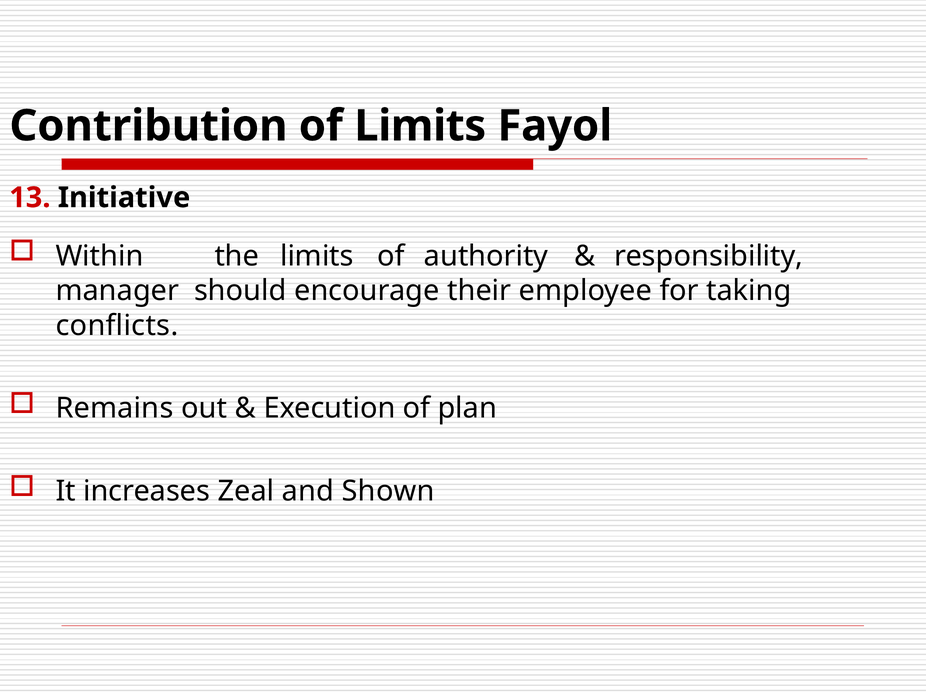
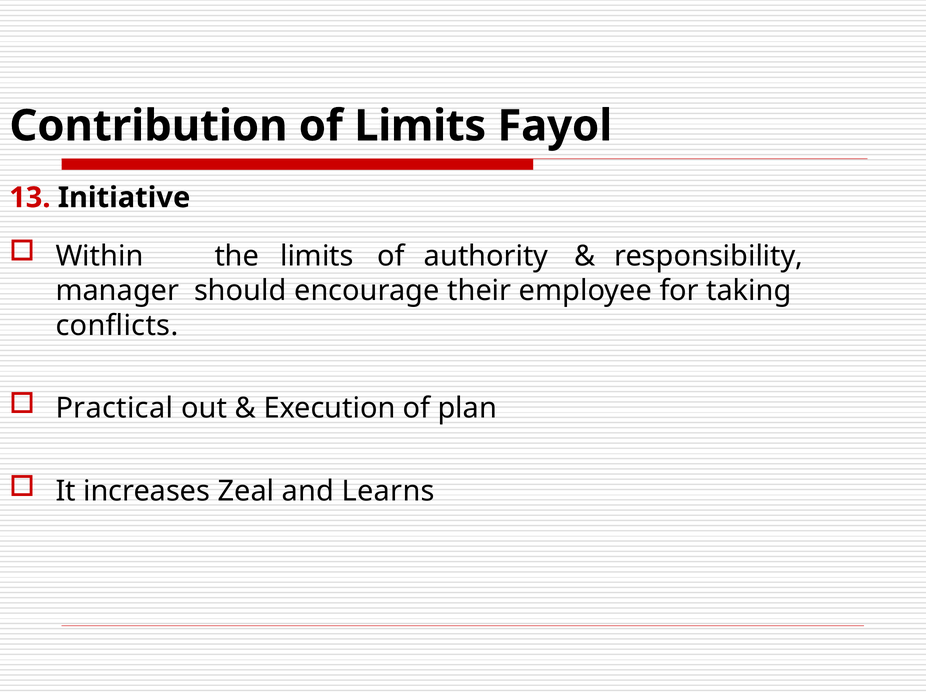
Remains: Remains -> Practical (114, 408)
Shown: Shown -> Learns (388, 491)
